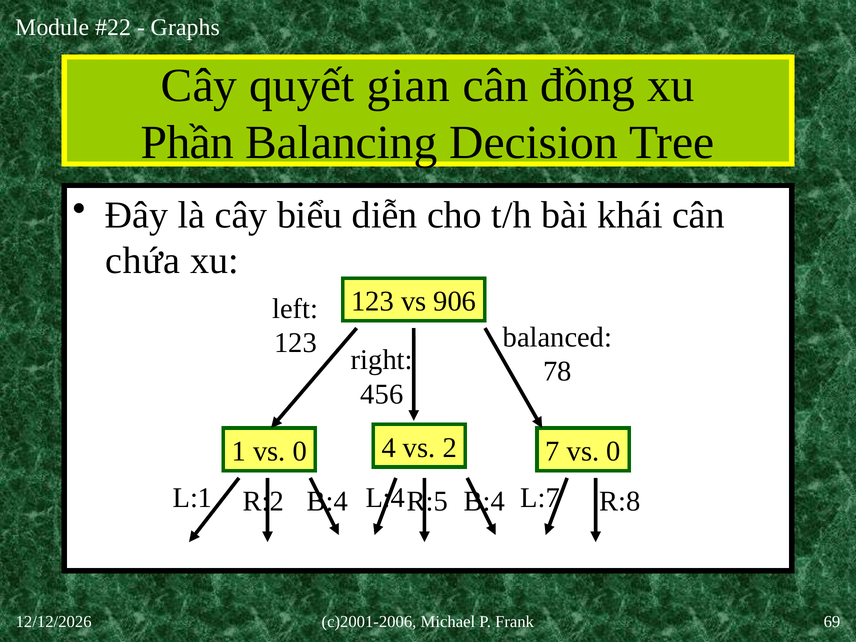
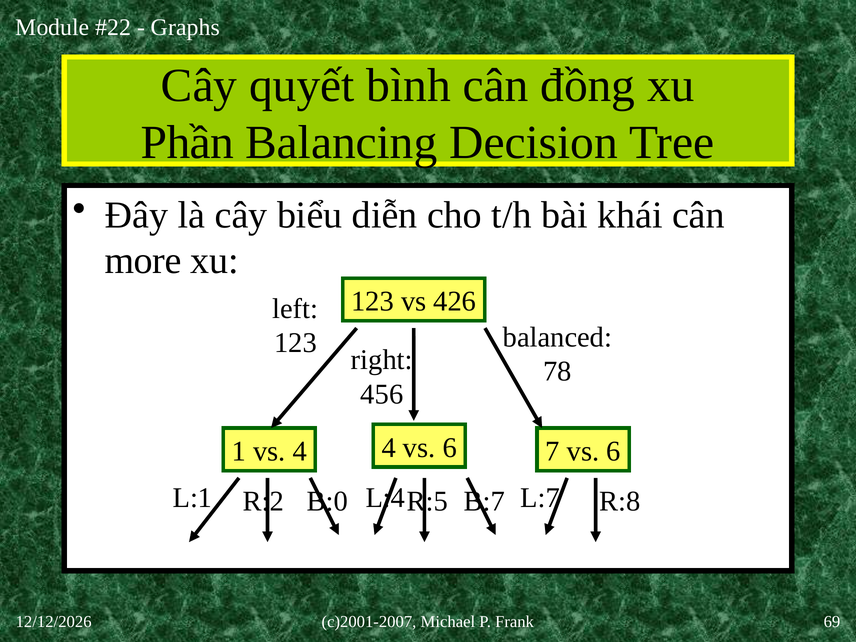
gian: gian -> bình (409, 85)
chứa: chứa -> more (143, 261)
906: 906 -> 426 (455, 302)
4 vs 2: 2 -> 6 (450, 448)
1 vs 0: 0 -> 4 (300, 451)
7 vs 0: 0 -> 6 (614, 451)
R:2 B:4: B:4 -> B:0 (327, 501)
R:5 B:4: B:4 -> B:7 (484, 501)
c)2001-2006: c)2001-2006 -> c)2001-2007 (369, 622)
